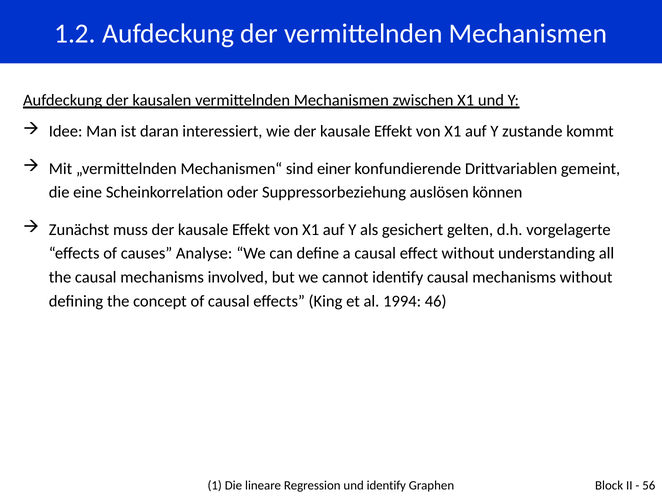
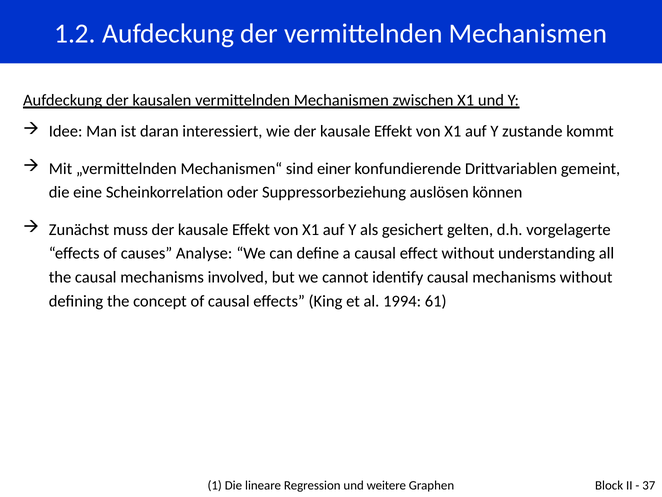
46: 46 -> 61 (436, 301)
und identify: identify -> weitere (386, 485)
56: 56 -> 37 (649, 485)
